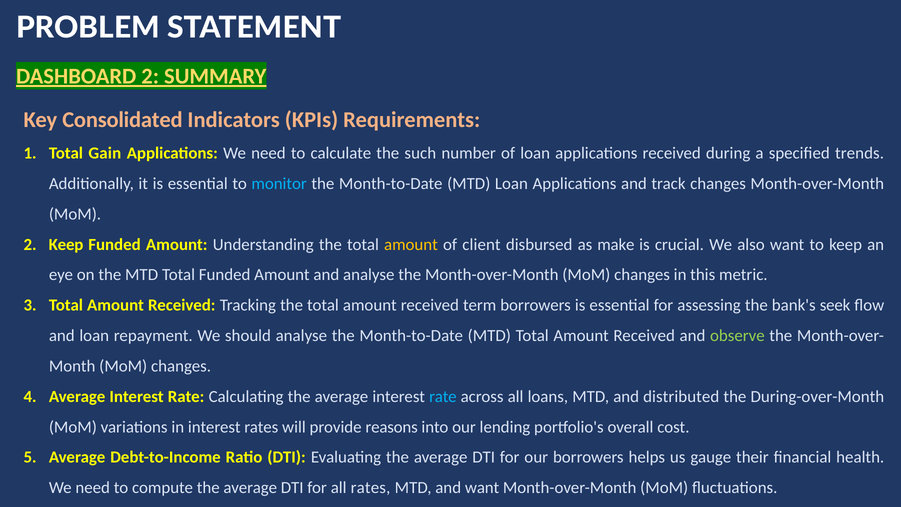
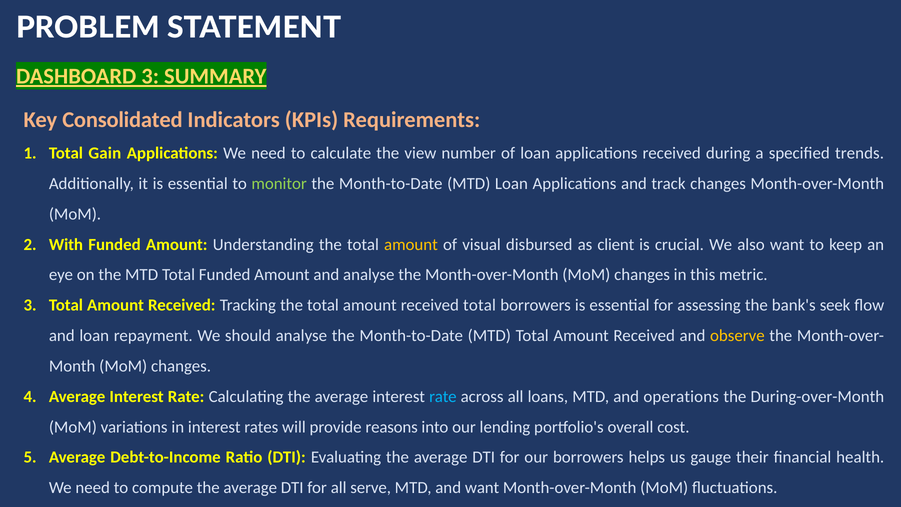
DASHBOARD 2: 2 -> 3 (150, 76)
such: such -> view (420, 153)
monitor colour: light blue -> light green (279, 184)
Keep: Keep -> With (66, 244)
client: client -> visual (482, 244)
make: make -> client (616, 244)
received term: term -> total (480, 305)
observe colour: light green -> yellow (737, 336)
distributed: distributed -> operations (681, 396)
all rates: rates -> serve (371, 488)
